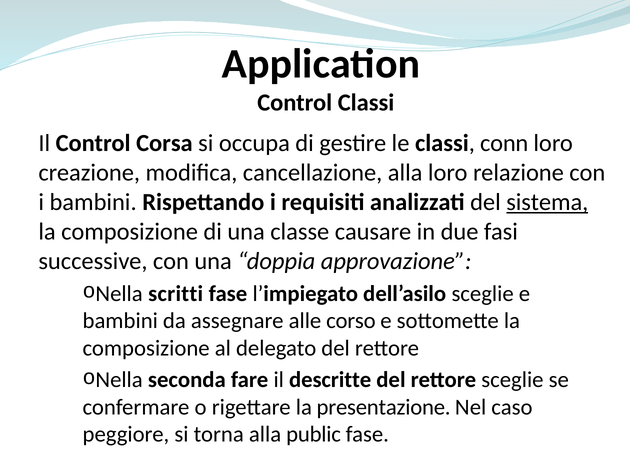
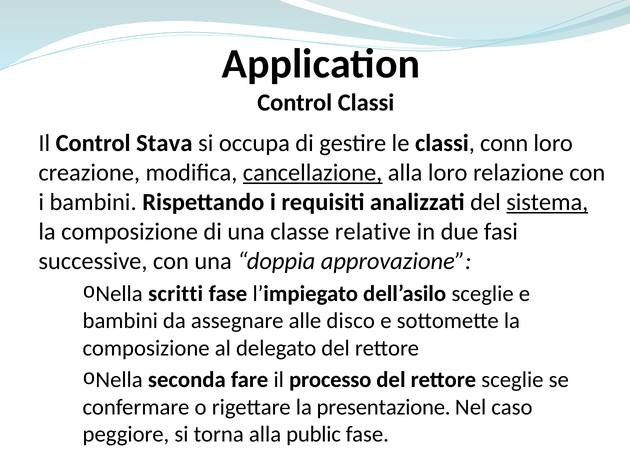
Corsa: Corsa -> Stava (164, 144)
cancellazione underline: none -> present (313, 173)
causare: causare -> relative (373, 232)
corso: corso -> disco (351, 321)
descritte: descritte -> processo (330, 380)
